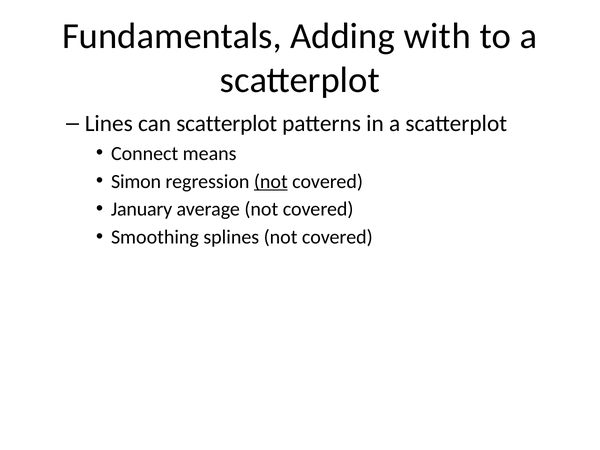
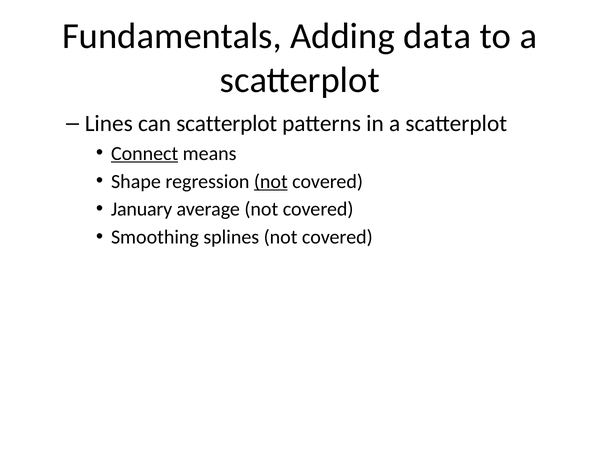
with: with -> data (437, 36)
Connect underline: none -> present (145, 153)
Simon: Simon -> Shape (136, 181)
